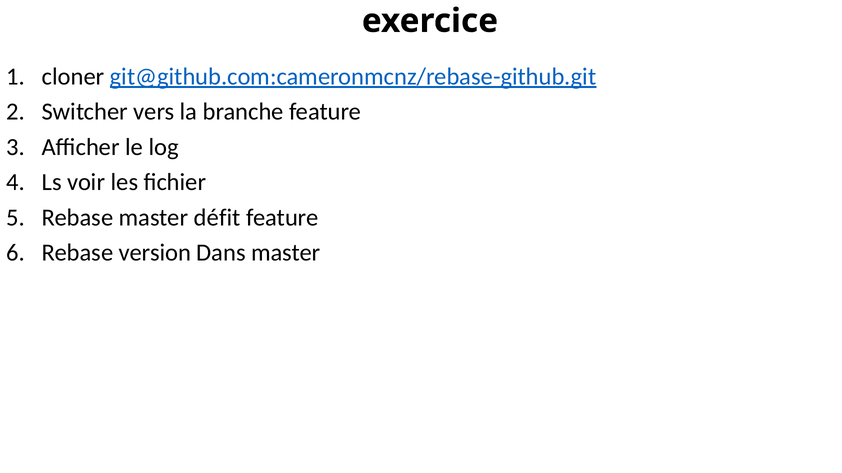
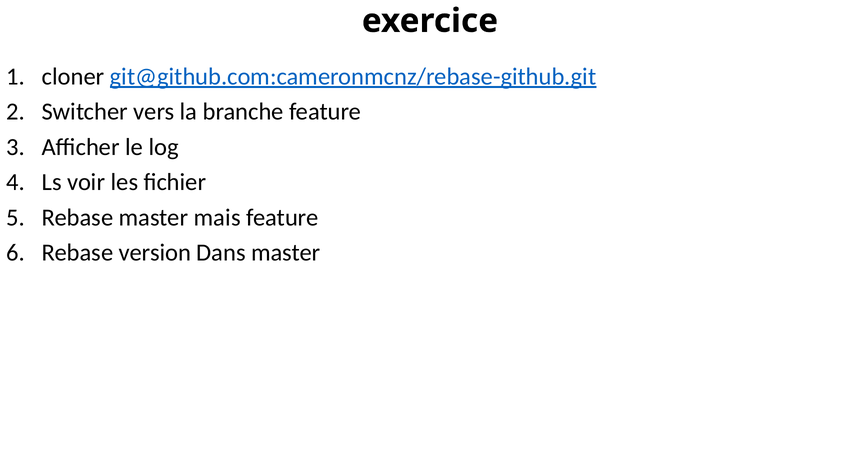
défit: défit -> mais (217, 218)
